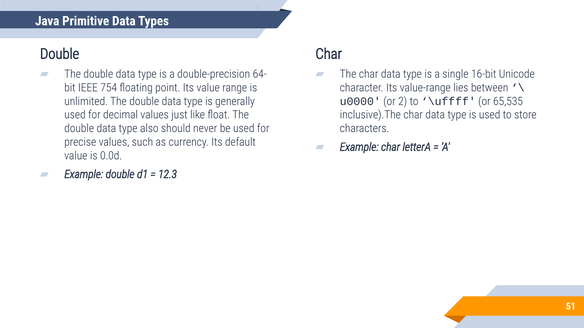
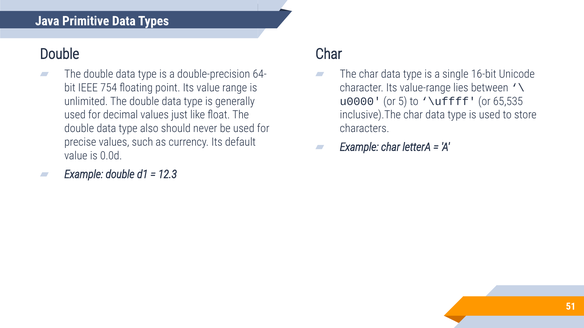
2: 2 -> 5 (403, 101)
